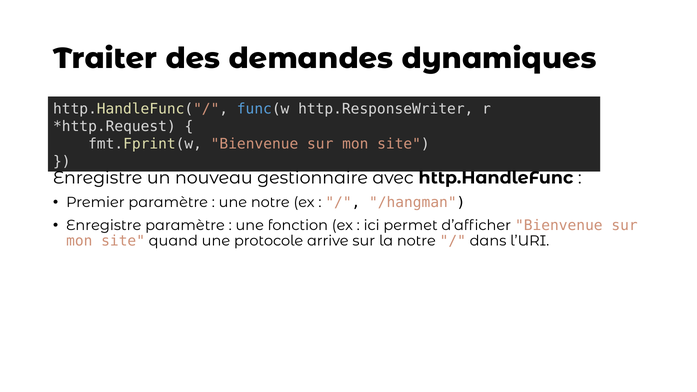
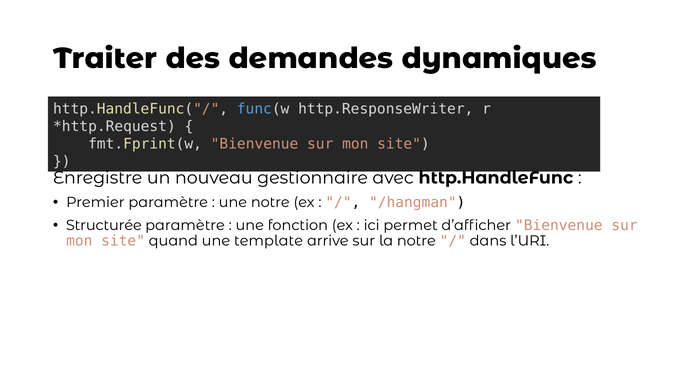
Enregistre: Enregistre -> Structurée (104, 226)
protocole: protocole -> template (269, 241)
